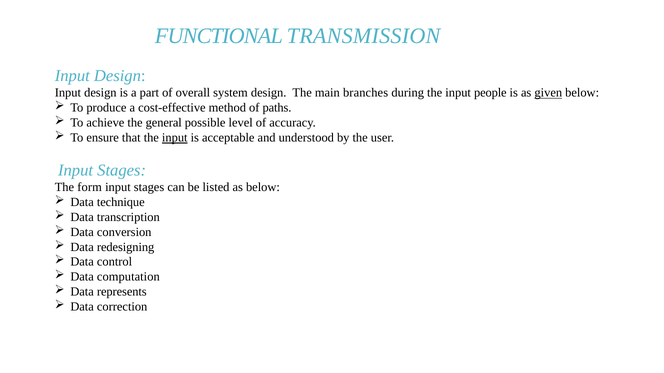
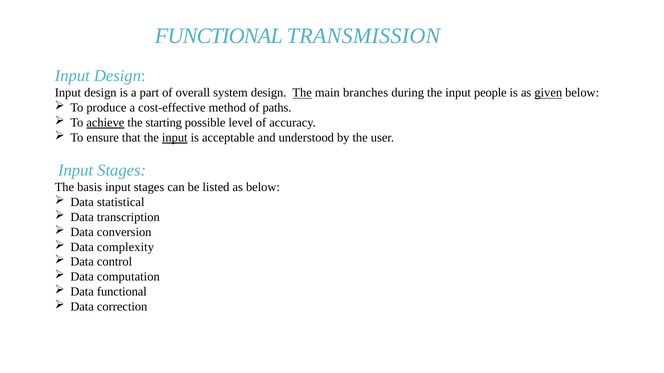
The underline: none -> present (302, 93)
achieve underline: none -> present (105, 123)
general: general -> starting (164, 123)
form: form -> basis (90, 188)
technique: technique -> statistical (121, 202)
redesigning: redesigning -> complexity (126, 247)
Data represents: represents -> functional (122, 292)
